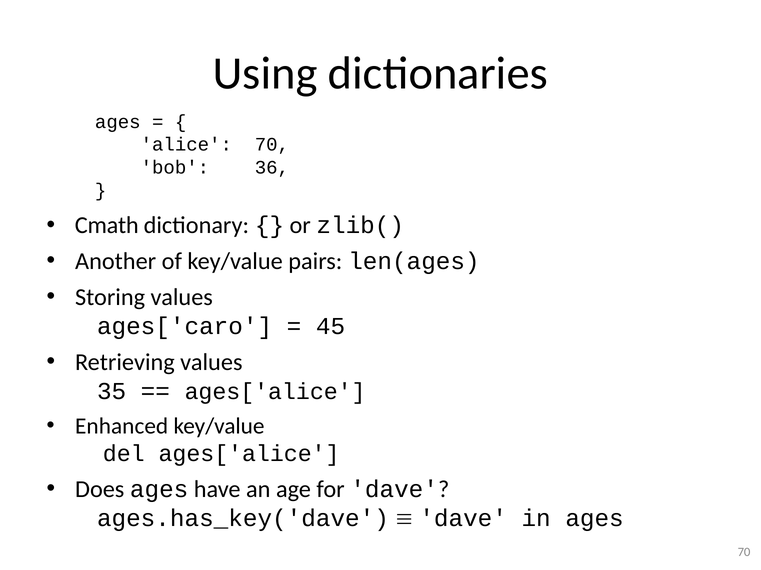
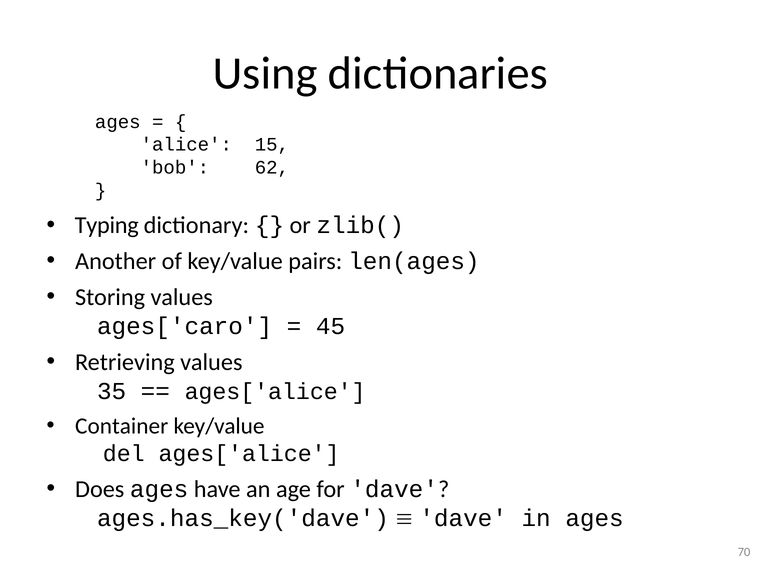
alice 70: 70 -> 15 (272, 145)
36: 36 -> 62 (272, 168)
Cmath: Cmath -> Typing (107, 226)
Enhanced: Enhanced -> Container (122, 426)
